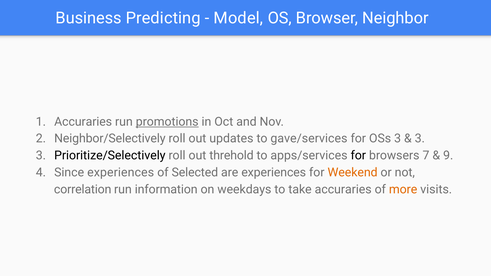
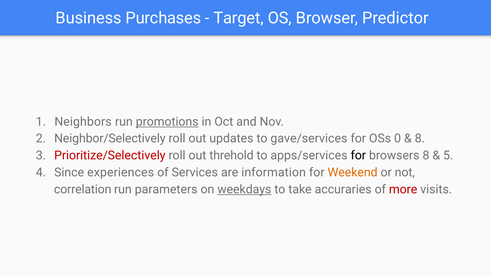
Predicting: Predicting -> Purchases (163, 18)
Model: Model -> Target (239, 18)
Neighbor: Neighbor -> Predictor (395, 18)
1 Accuraries: Accuraries -> Neighbors (83, 122)
OSs 3: 3 -> 0 (398, 139)
3: 3 -> 8 (420, 139)
Prioritize/Selectively colour: black -> red (110, 156)
browsers 7: 7 -> 8 (426, 156)
9: 9 -> 5 (448, 156)
Selected: Selected -> Services (195, 173)
are experiences: experiences -> information (274, 173)
information: information -> parameters (166, 190)
weekdays underline: none -> present (244, 190)
more colour: orange -> red (403, 190)
